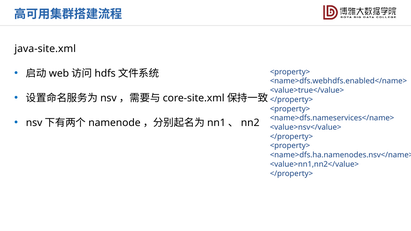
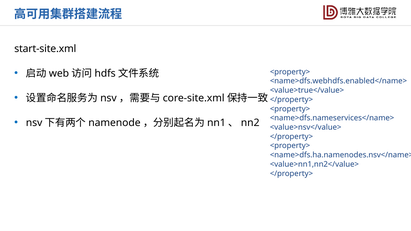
java-site.xml: java-site.xml -> start-site.xml (45, 49)
